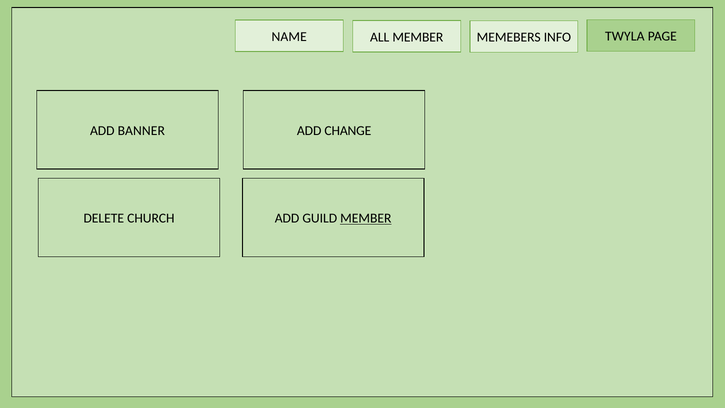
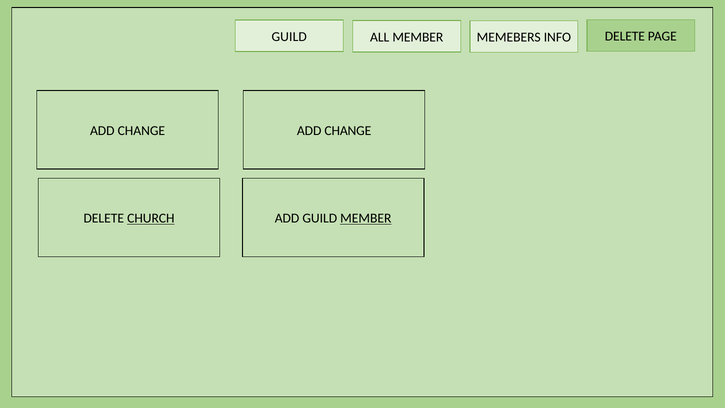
NAME: NAME -> GUILD (289, 37)
INFO TWYLA: TWYLA -> DELETE (625, 36)
BANNER: BANNER -> CHANGE (141, 131)
CHURCH underline: none -> present (151, 218)
